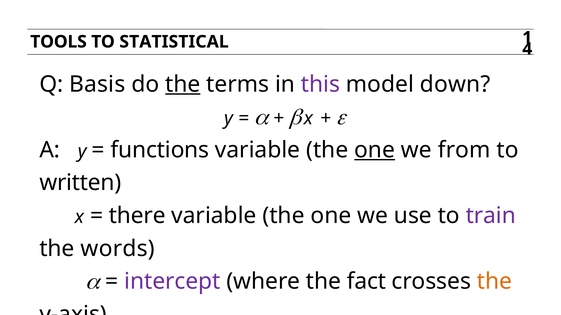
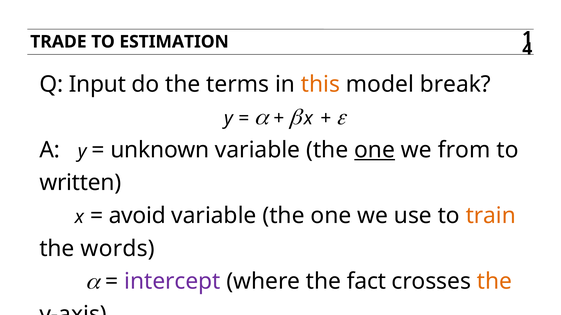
TOOLS: TOOLS -> TRADE (58, 42)
STATISTICAL: STATISTICAL -> ESTIMATION (174, 42)
Basis: Basis -> Input (97, 84)
the underline: present -> none (183, 84)
this colour: purple -> orange (321, 84)
down: down -> break (455, 84)
functions: functions -> unknown (160, 150)
there: there -> avoid (137, 216)
train colour: purple -> orange (491, 216)
